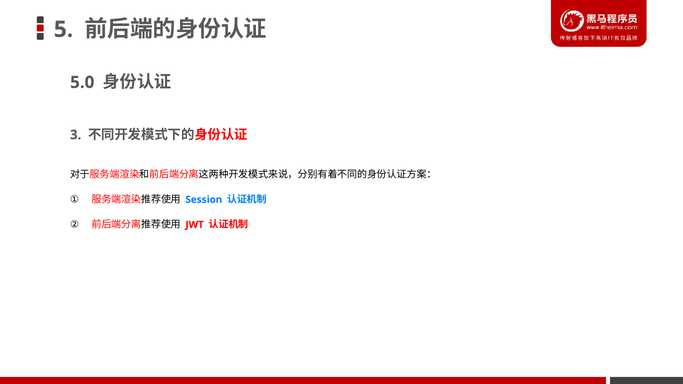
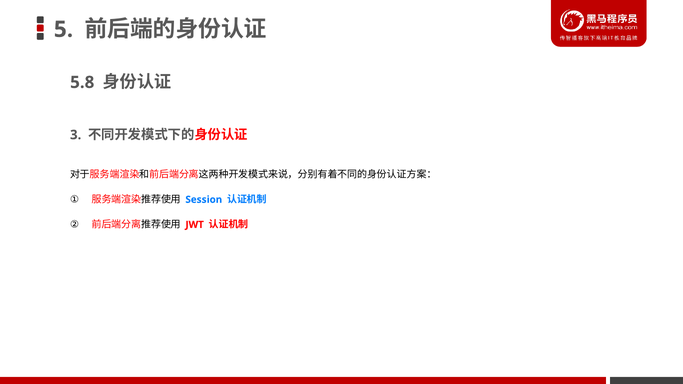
5.0: 5.0 -> 5.8 (82, 82)
